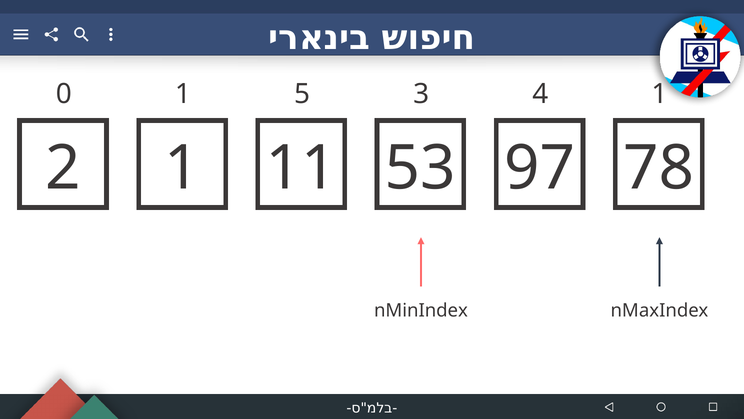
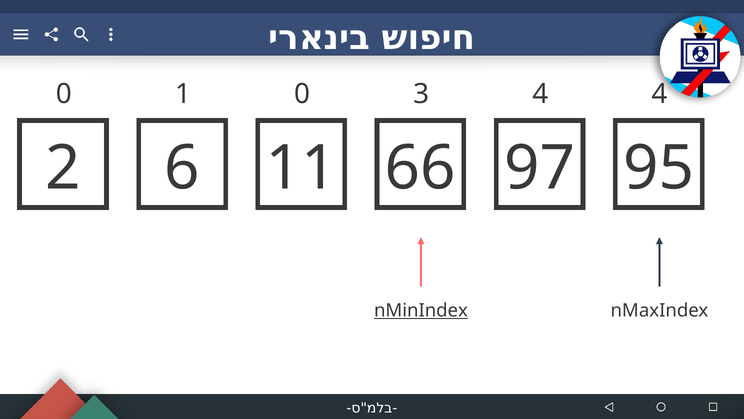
1 5: 5 -> 0 (302, 94)
4 1: 1 -> 4 (659, 94)
2 1: 1 -> 6 (182, 168)
53: 53 -> 66 (420, 168)
78: 78 -> 95 (659, 168)
nMinIndex underline: none -> present (421, 310)
